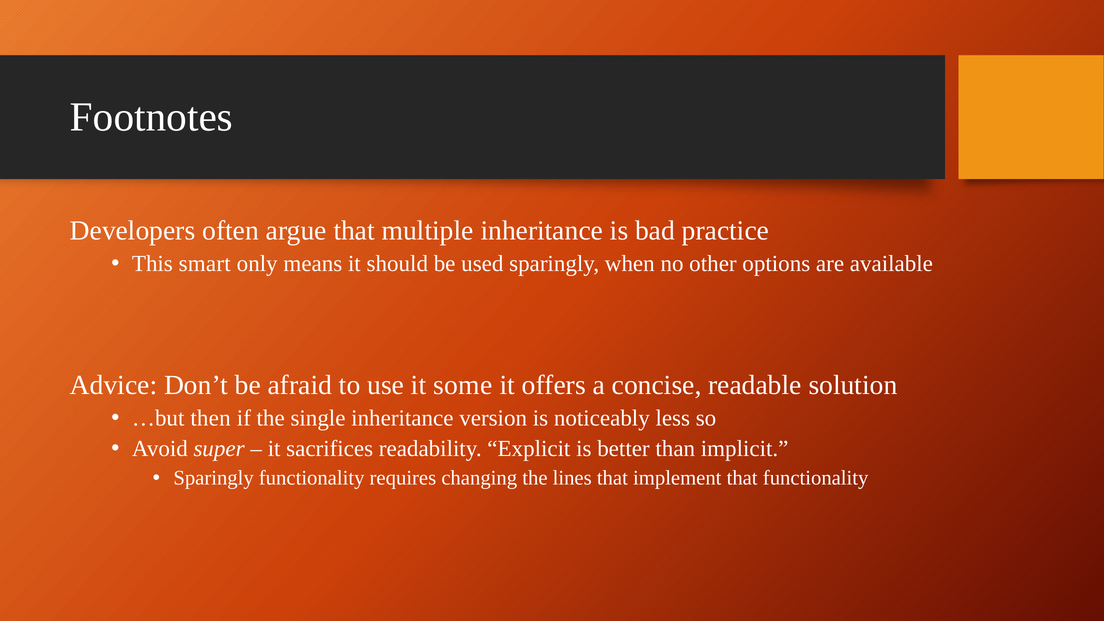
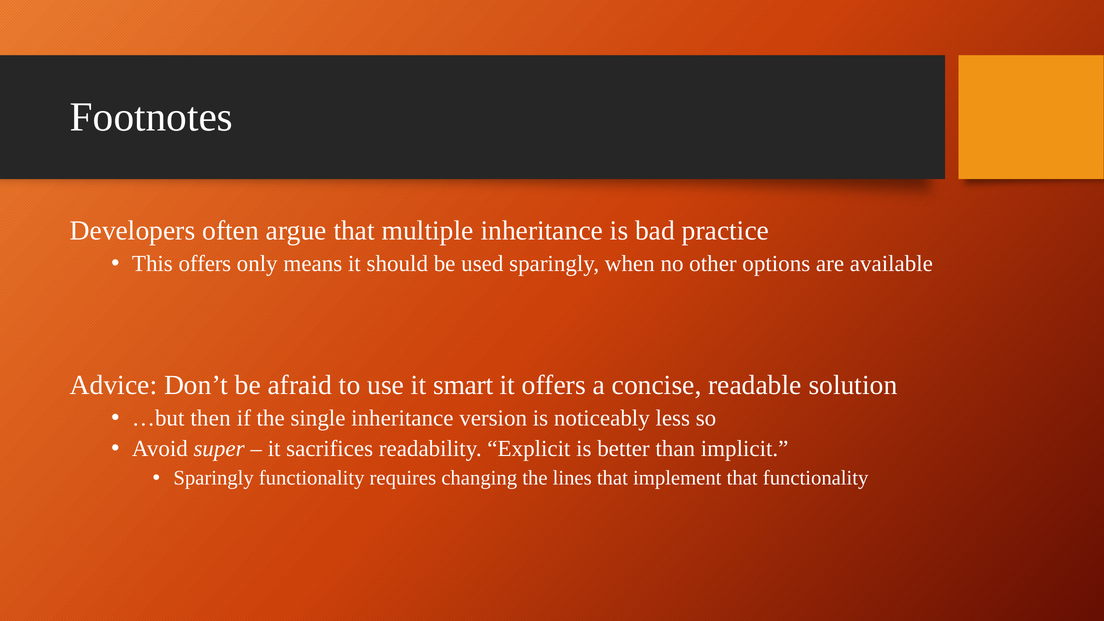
This smart: smart -> offers (205, 264)
some: some -> smart (463, 385)
